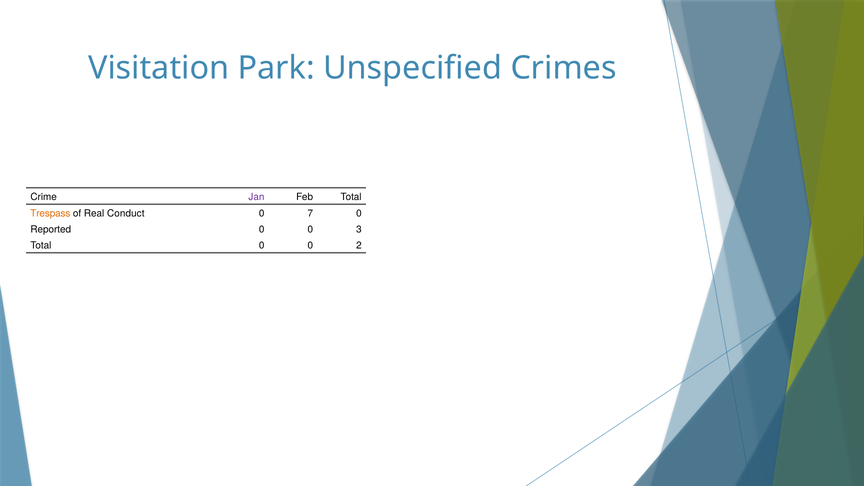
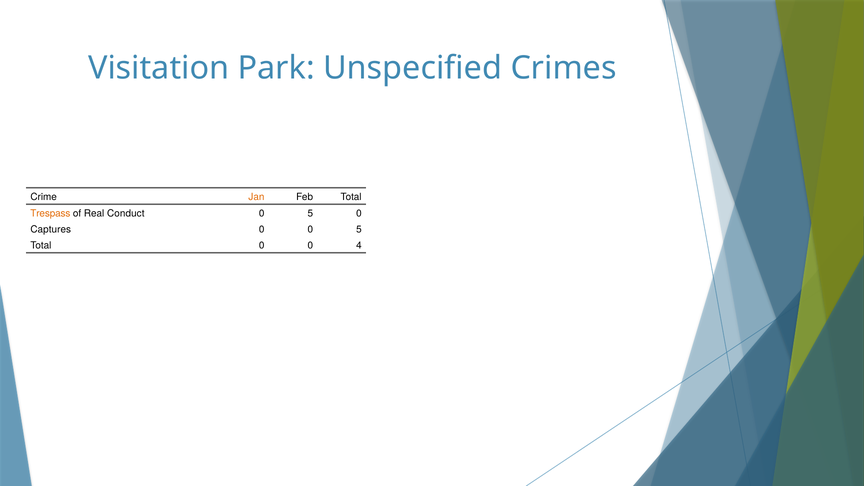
Jan colour: purple -> orange (256, 197)
7: 7 -> 5 (310, 213)
Reported: Reported -> Captures (51, 229)
0 0 3: 3 -> 5 (359, 229)
2: 2 -> 4 (359, 246)
